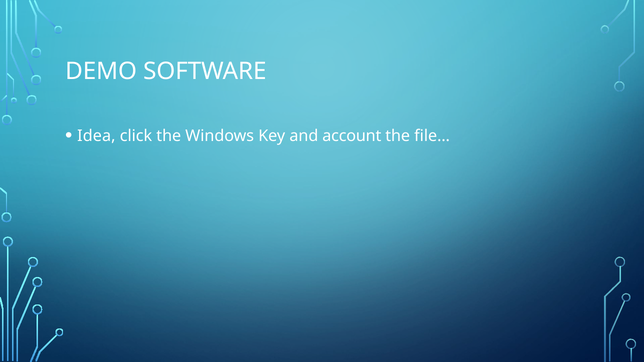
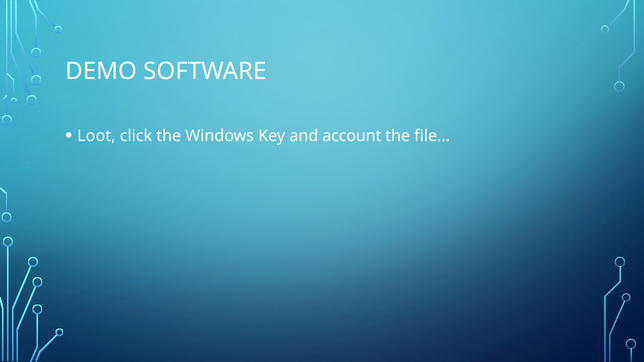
Idea: Idea -> Loot (96, 136)
